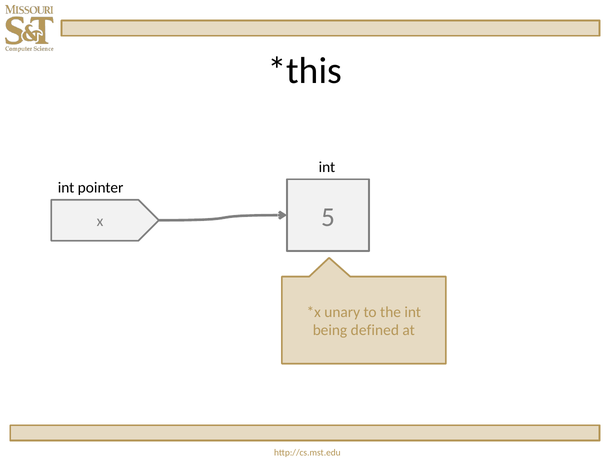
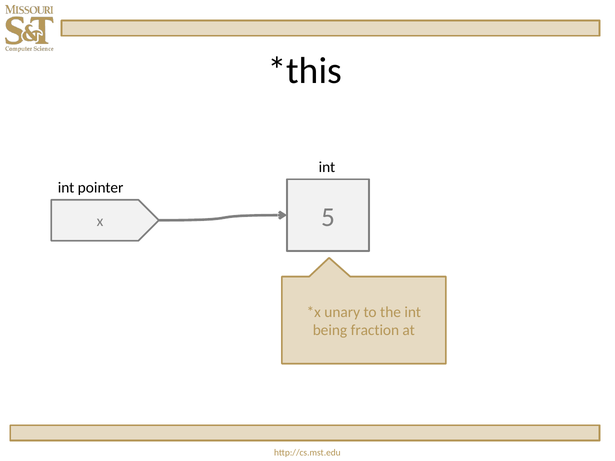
defined: defined -> fraction (375, 331)
